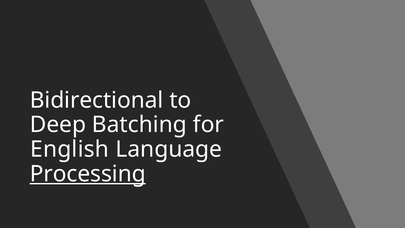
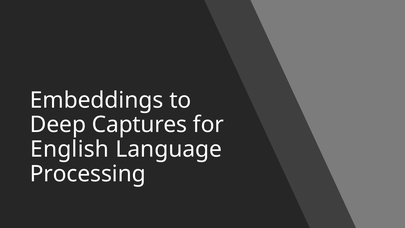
Bidirectional: Bidirectional -> Embeddings (97, 100)
Batching: Batching -> Captures (140, 125)
Processing underline: present -> none (88, 174)
